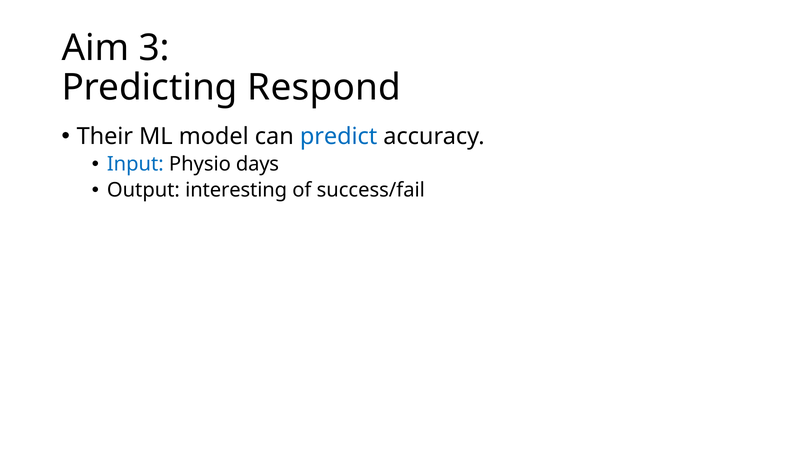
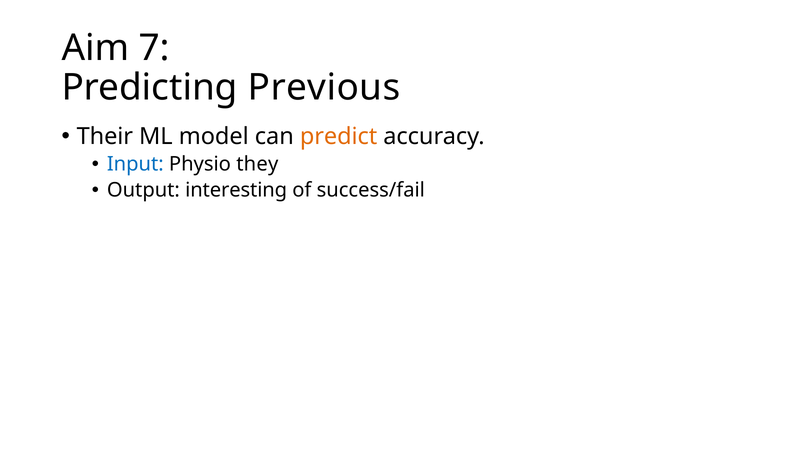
3: 3 -> 7 (154, 48)
Respond: Respond -> Previous (324, 88)
predict colour: blue -> orange (339, 136)
days: days -> they (257, 164)
